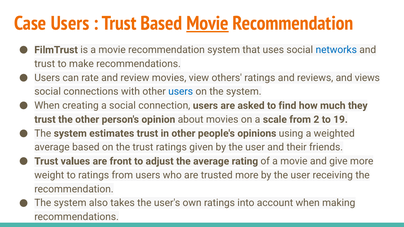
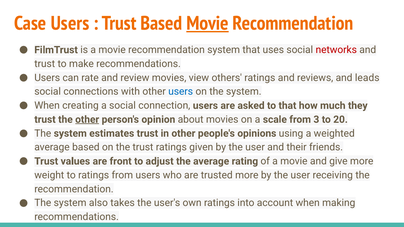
networks colour: blue -> red (336, 50)
views: views -> leads (367, 78)
to find: find -> that (287, 106)
other underline: none -> present (87, 120)
2: 2 -> 3 (316, 120)
19: 19 -> 20 (341, 120)
